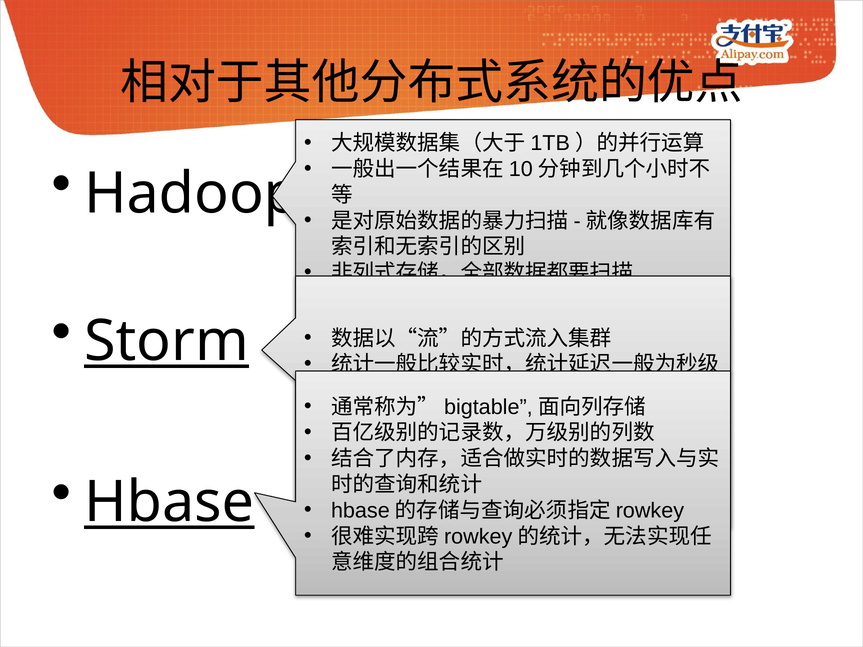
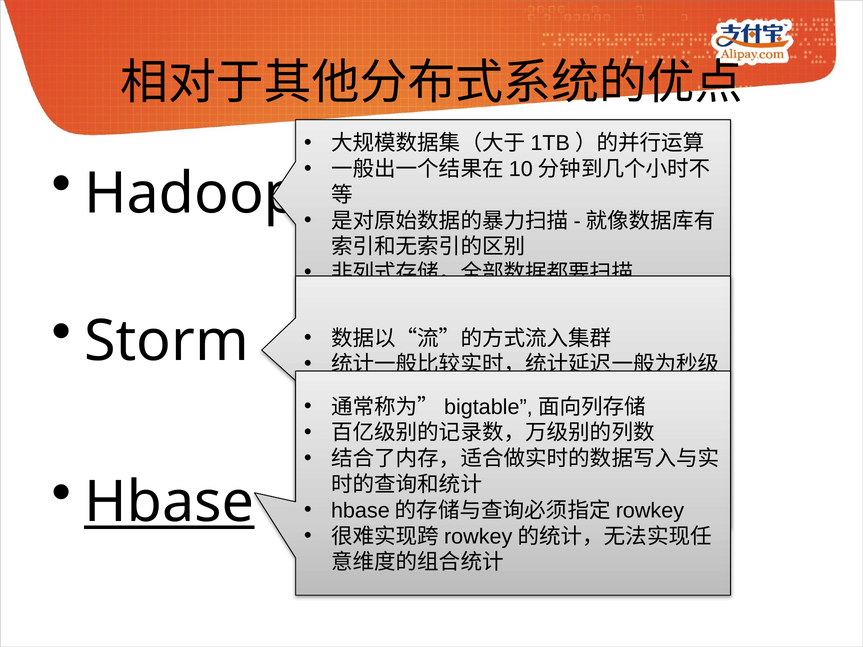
Storm underline: present -> none (166, 342)
